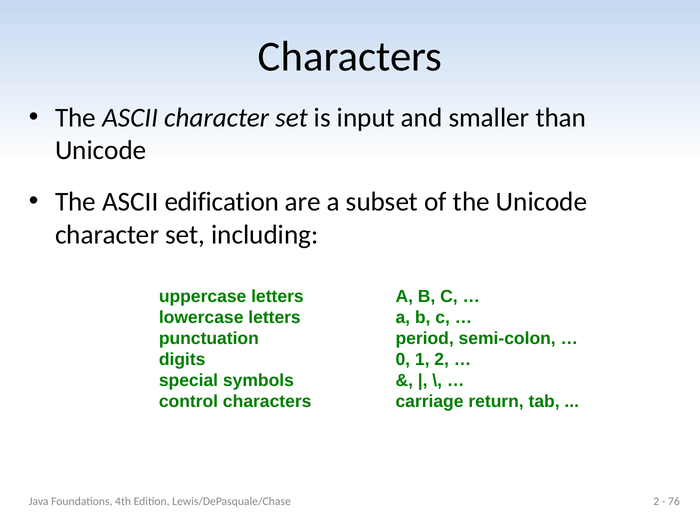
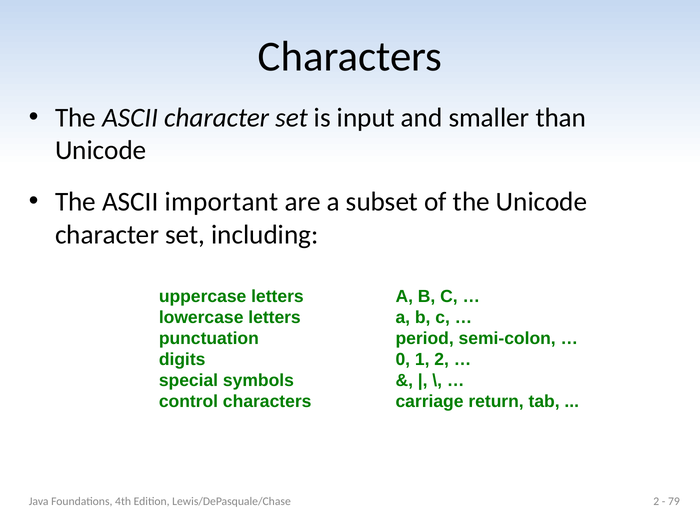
edification: edification -> important (222, 202)
76: 76 -> 79 (674, 501)
